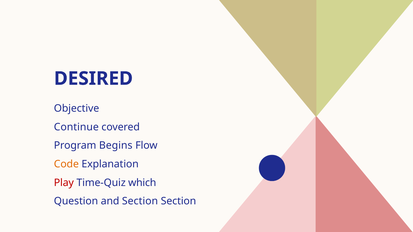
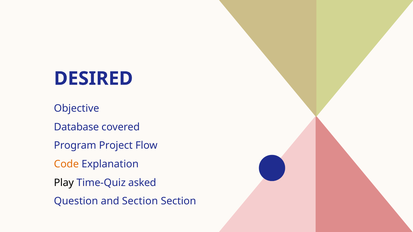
Continue: Continue -> Database (76, 127)
Begins: Begins -> Project (116, 146)
Play colour: red -> black (64, 183)
which: which -> asked (142, 183)
